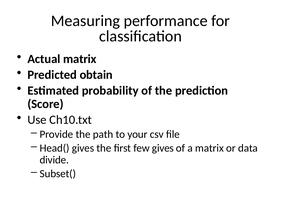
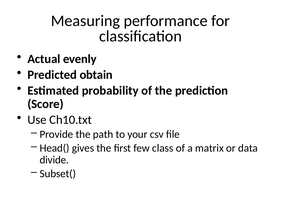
Actual matrix: matrix -> evenly (80, 59)
few gives: gives -> class (163, 148)
